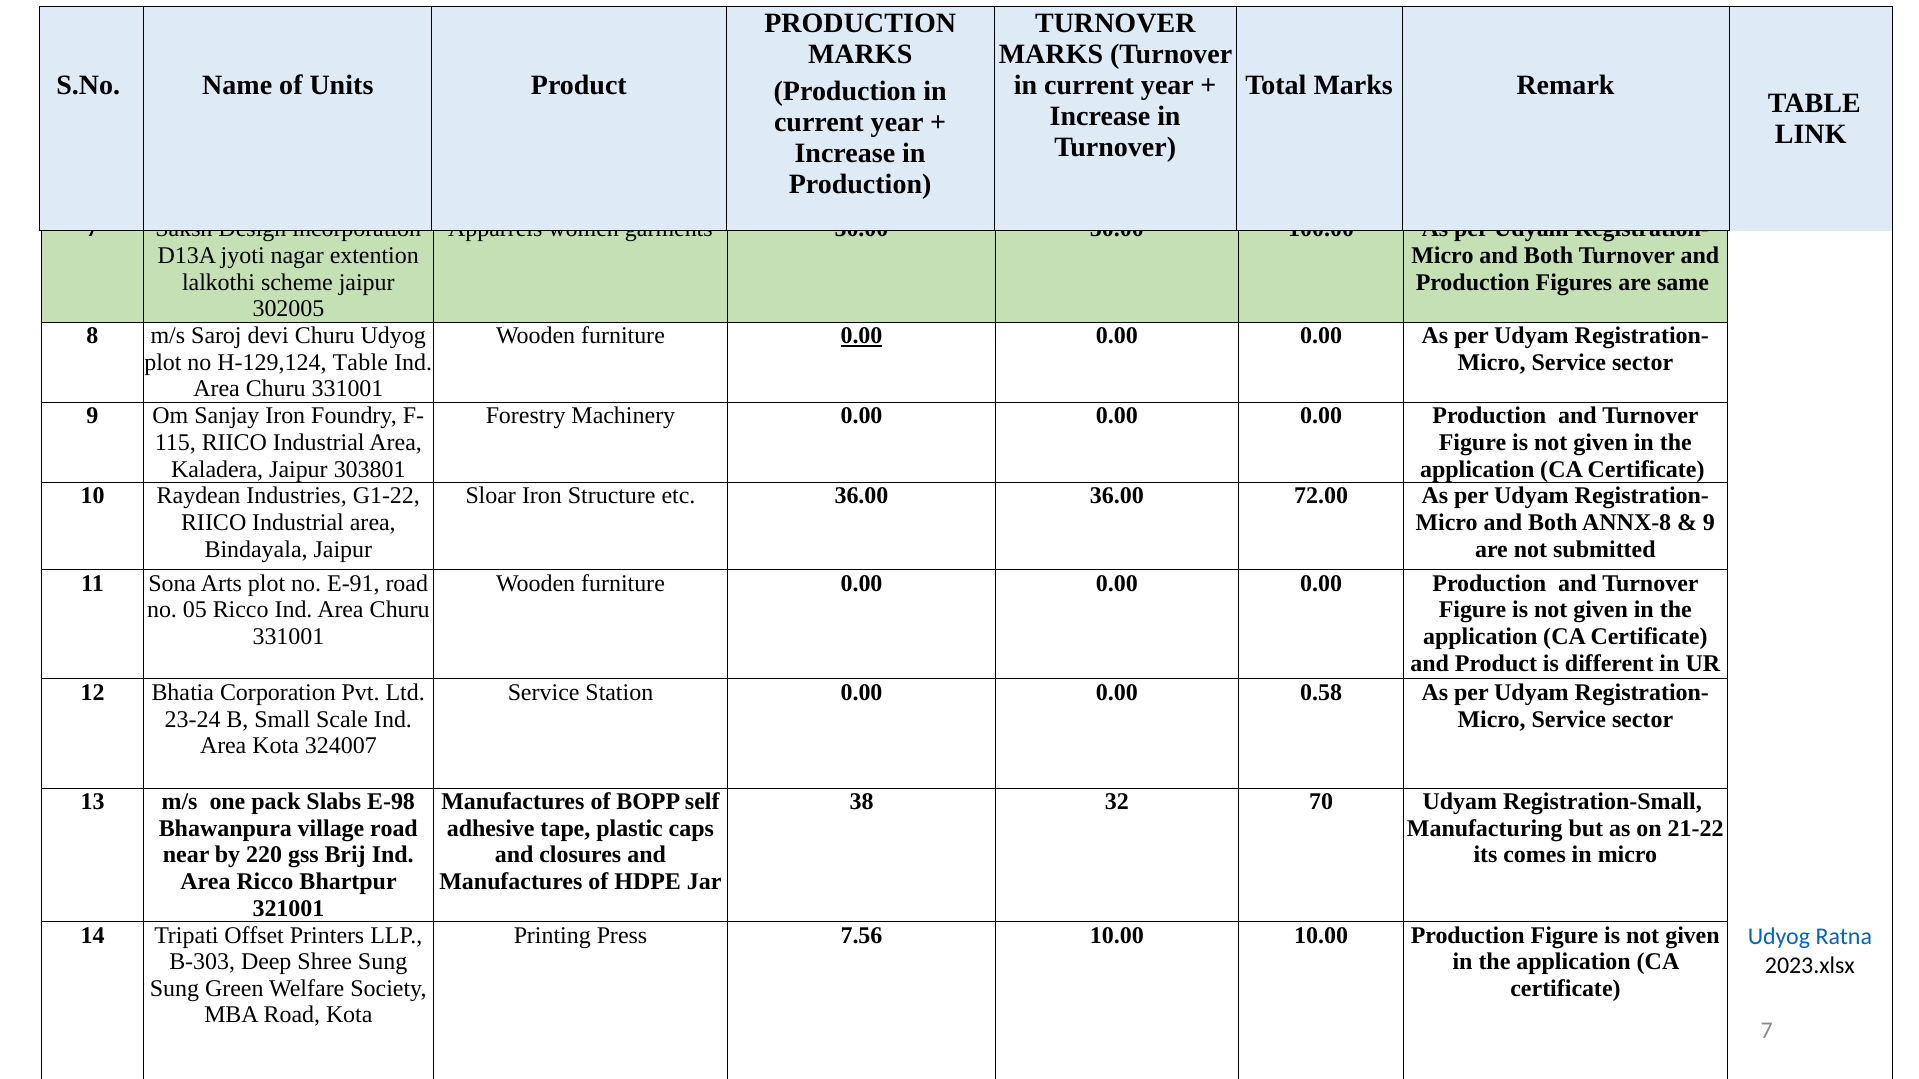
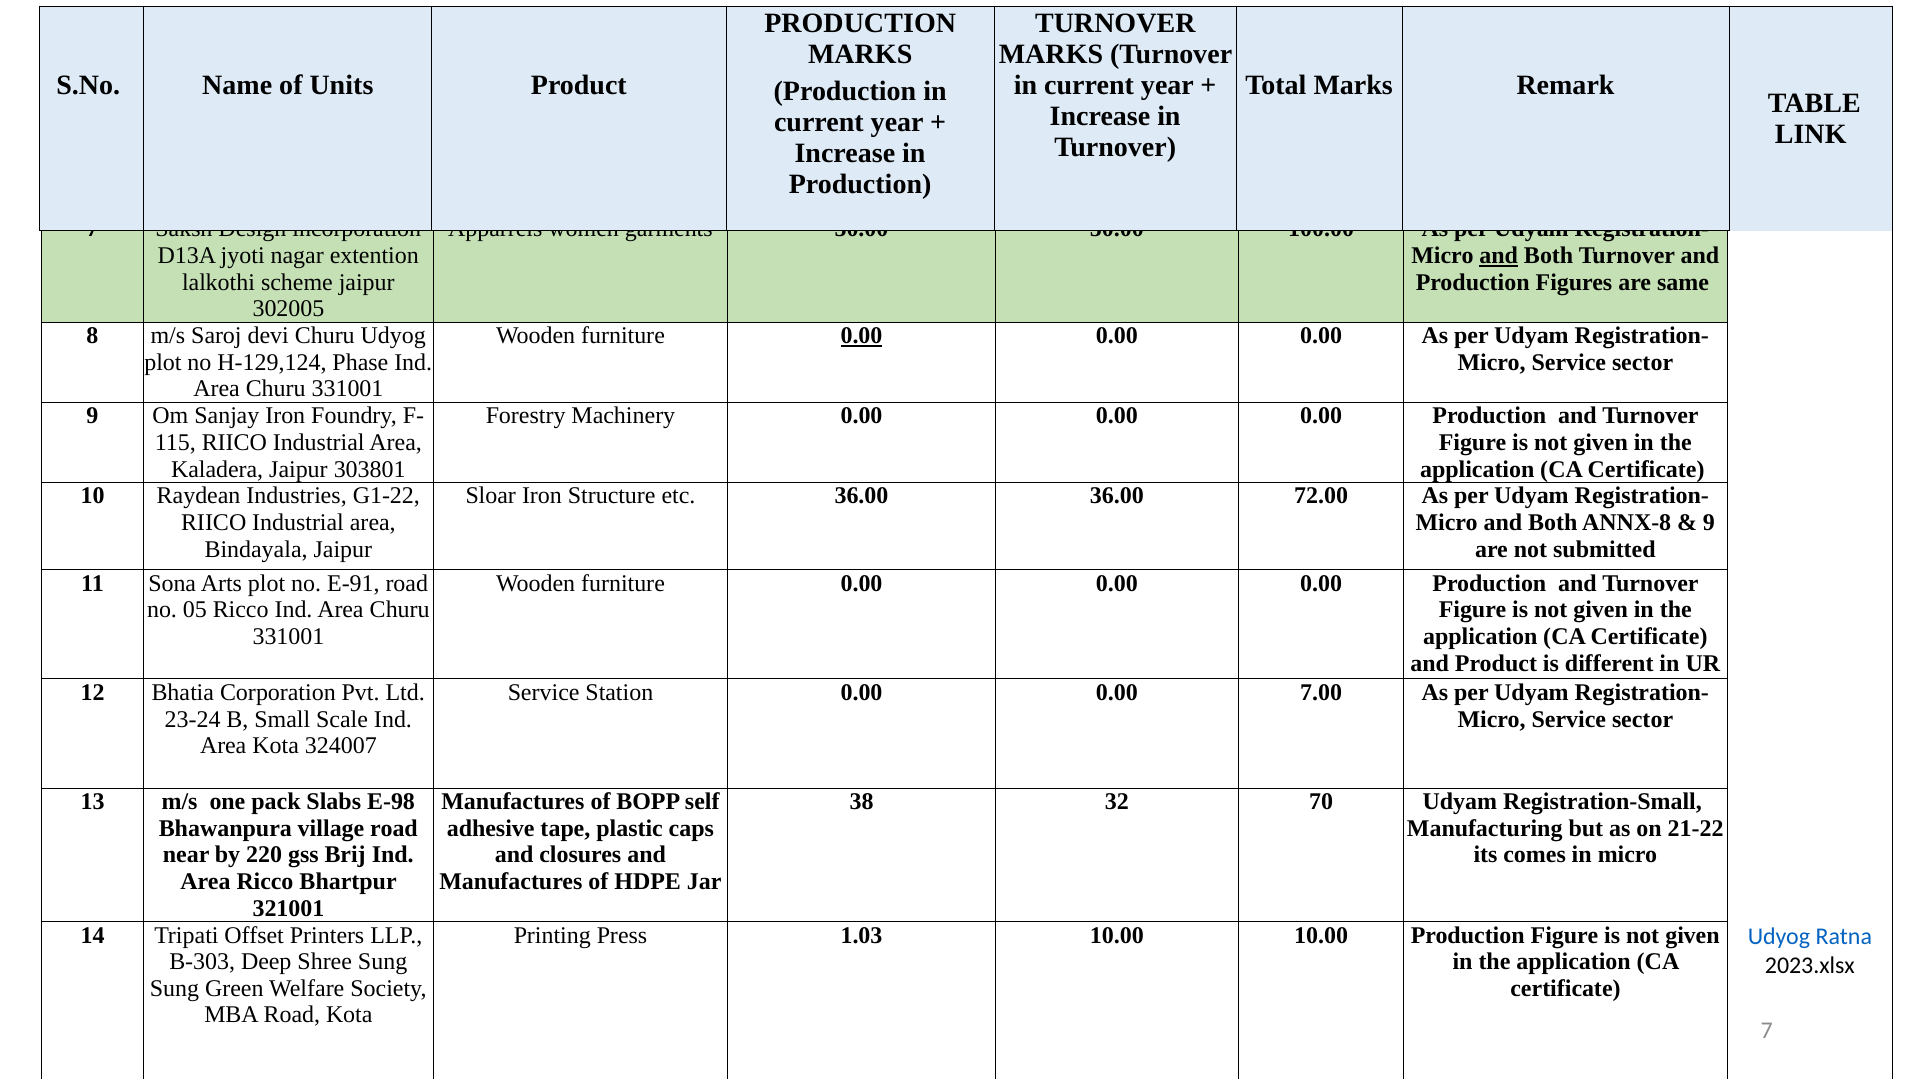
and underline: none -> present (1499, 256)
H-129,124 Table: Table -> Phase (360, 362)
0.58: 0.58 -> 7.00 (1321, 693)
7.56: 7.56 -> 1.03 (861, 936)
